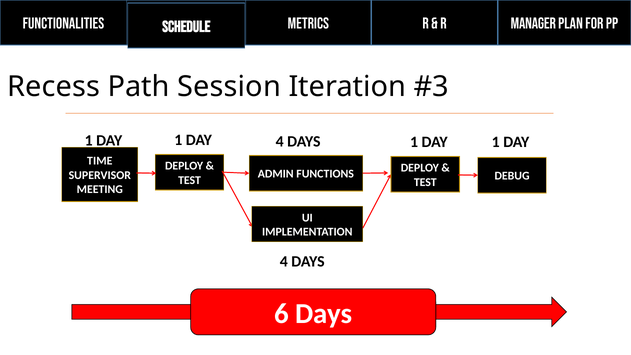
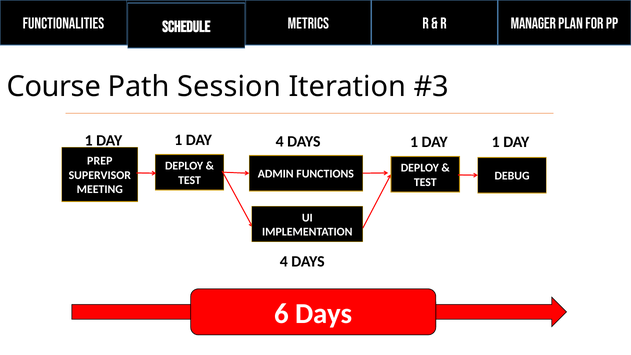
Recess: Recess -> Course (54, 87)
TIME: TIME -> PREP (100, 161)
